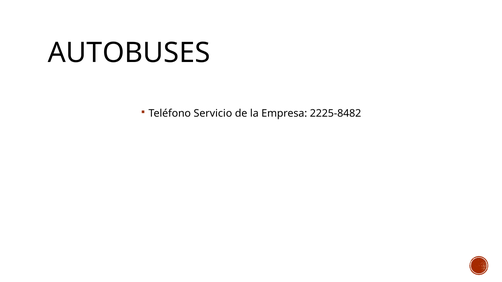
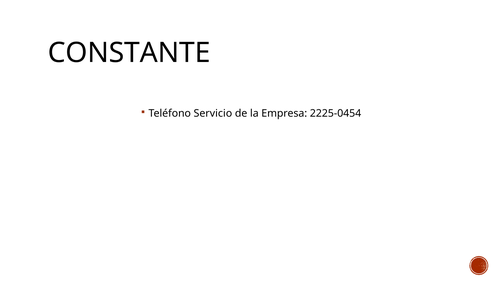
AUTOBUSES: AUTOBUSES -> CONSTANTE (129, 53)
2225-8482: 2225-8482 -> 2225-0454 (336, 114)
